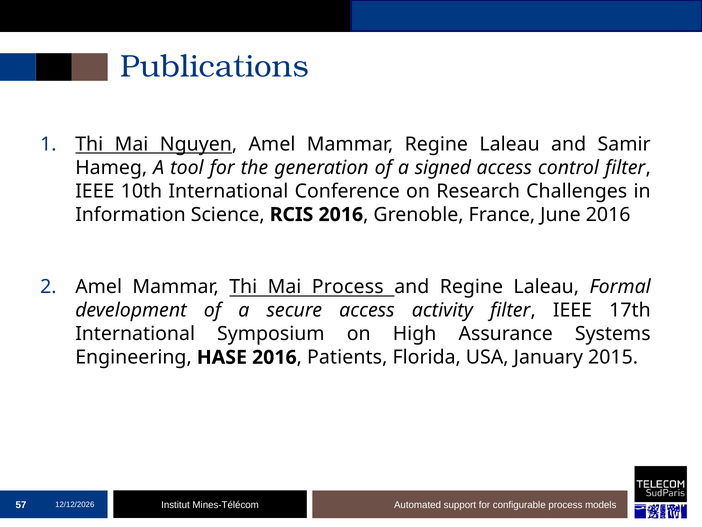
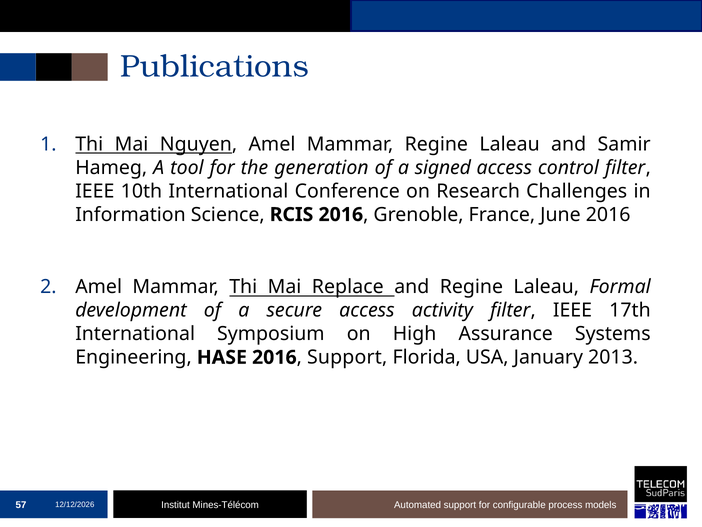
Mai Process: Process -> Replace (348, 287)
Patients: Patients -> Support (347, 357)
2015: 2015 -> 2013 (613, 357)
